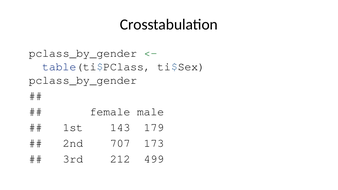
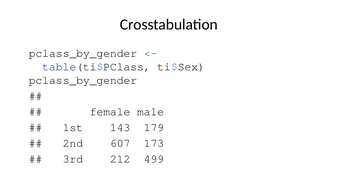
707: 707 -> 607 (120, 143)
